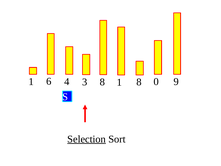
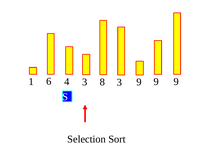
6 1: 1 -> 3 (119, 82)
8: 8 -> 9 (139, 82)
4 0: 0 -> 9 (156, 82)
Selection underline: present -> none (87, 139)
